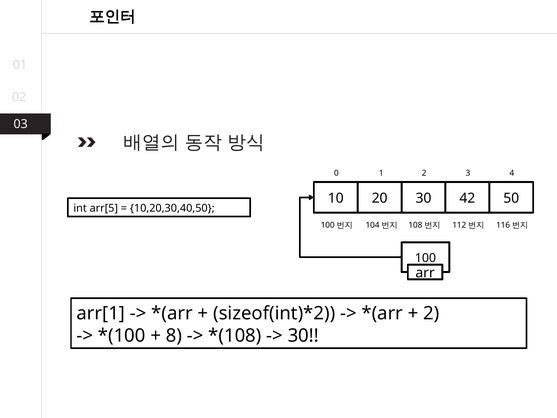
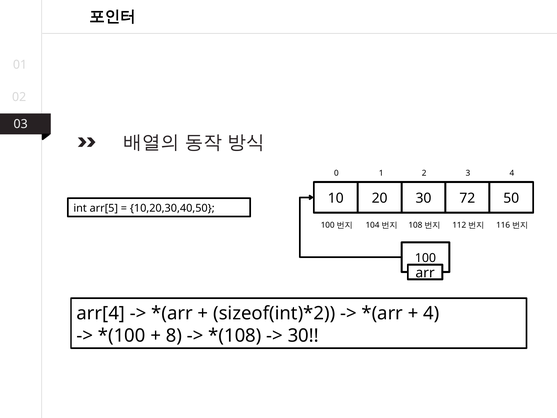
42: 42 -> 72 (467, 198)
arr[1: arr[1 -> arr[4 (101, 313)
2: 2 -> 4 (431, 313)
